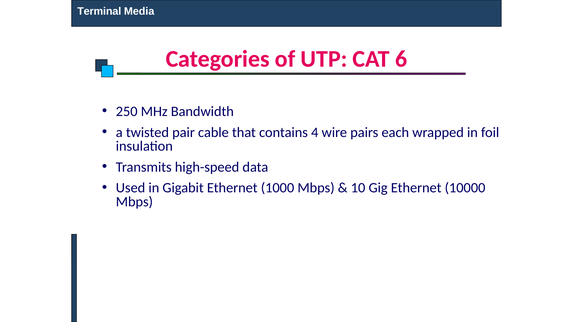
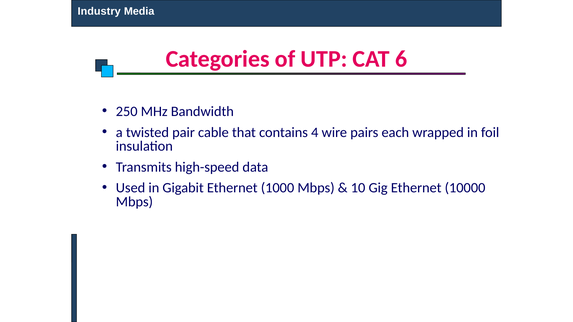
Terminal: Terminal -> Industry (99, 11)
